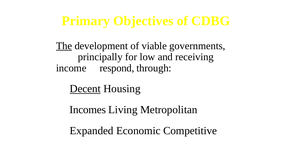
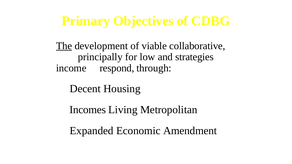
governments: governments -> collaborative (197, 46)
receiving: receiving -> strategies (195, 57)
Decent underline: present -> none (85, 89)
Competitive: Competitive -> Amendment (190, 131)
